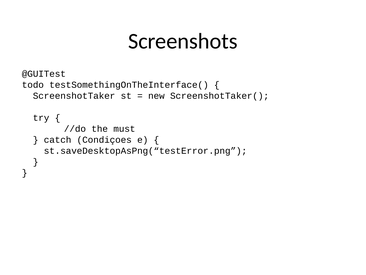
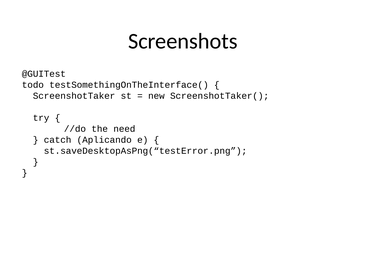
must: must -> need (124, 129)
Condiçoes: Condiçoes -> Aplicando (104, 140)
